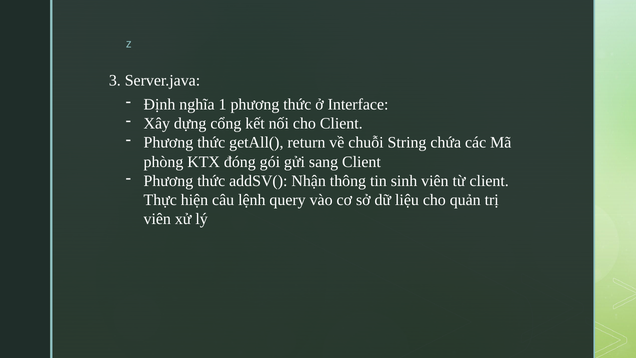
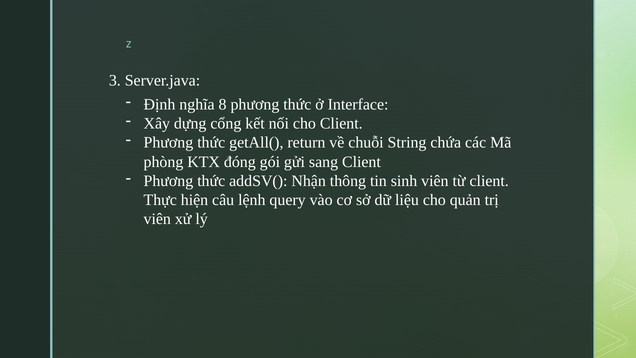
1: 1 -> 8 (223, 104)
